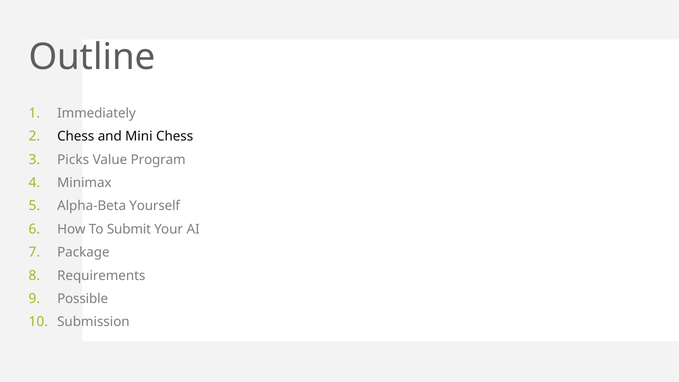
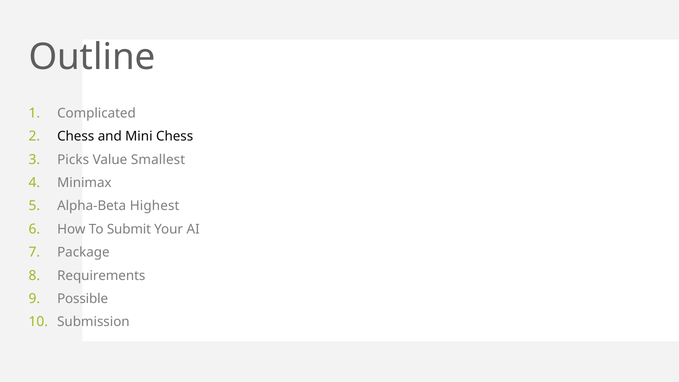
Immediately: Immediately -> Complicated (96, 113)
Program: Program -> Smallest (158, 160)
Yourself: Yourself -> Highest (155, 206)
